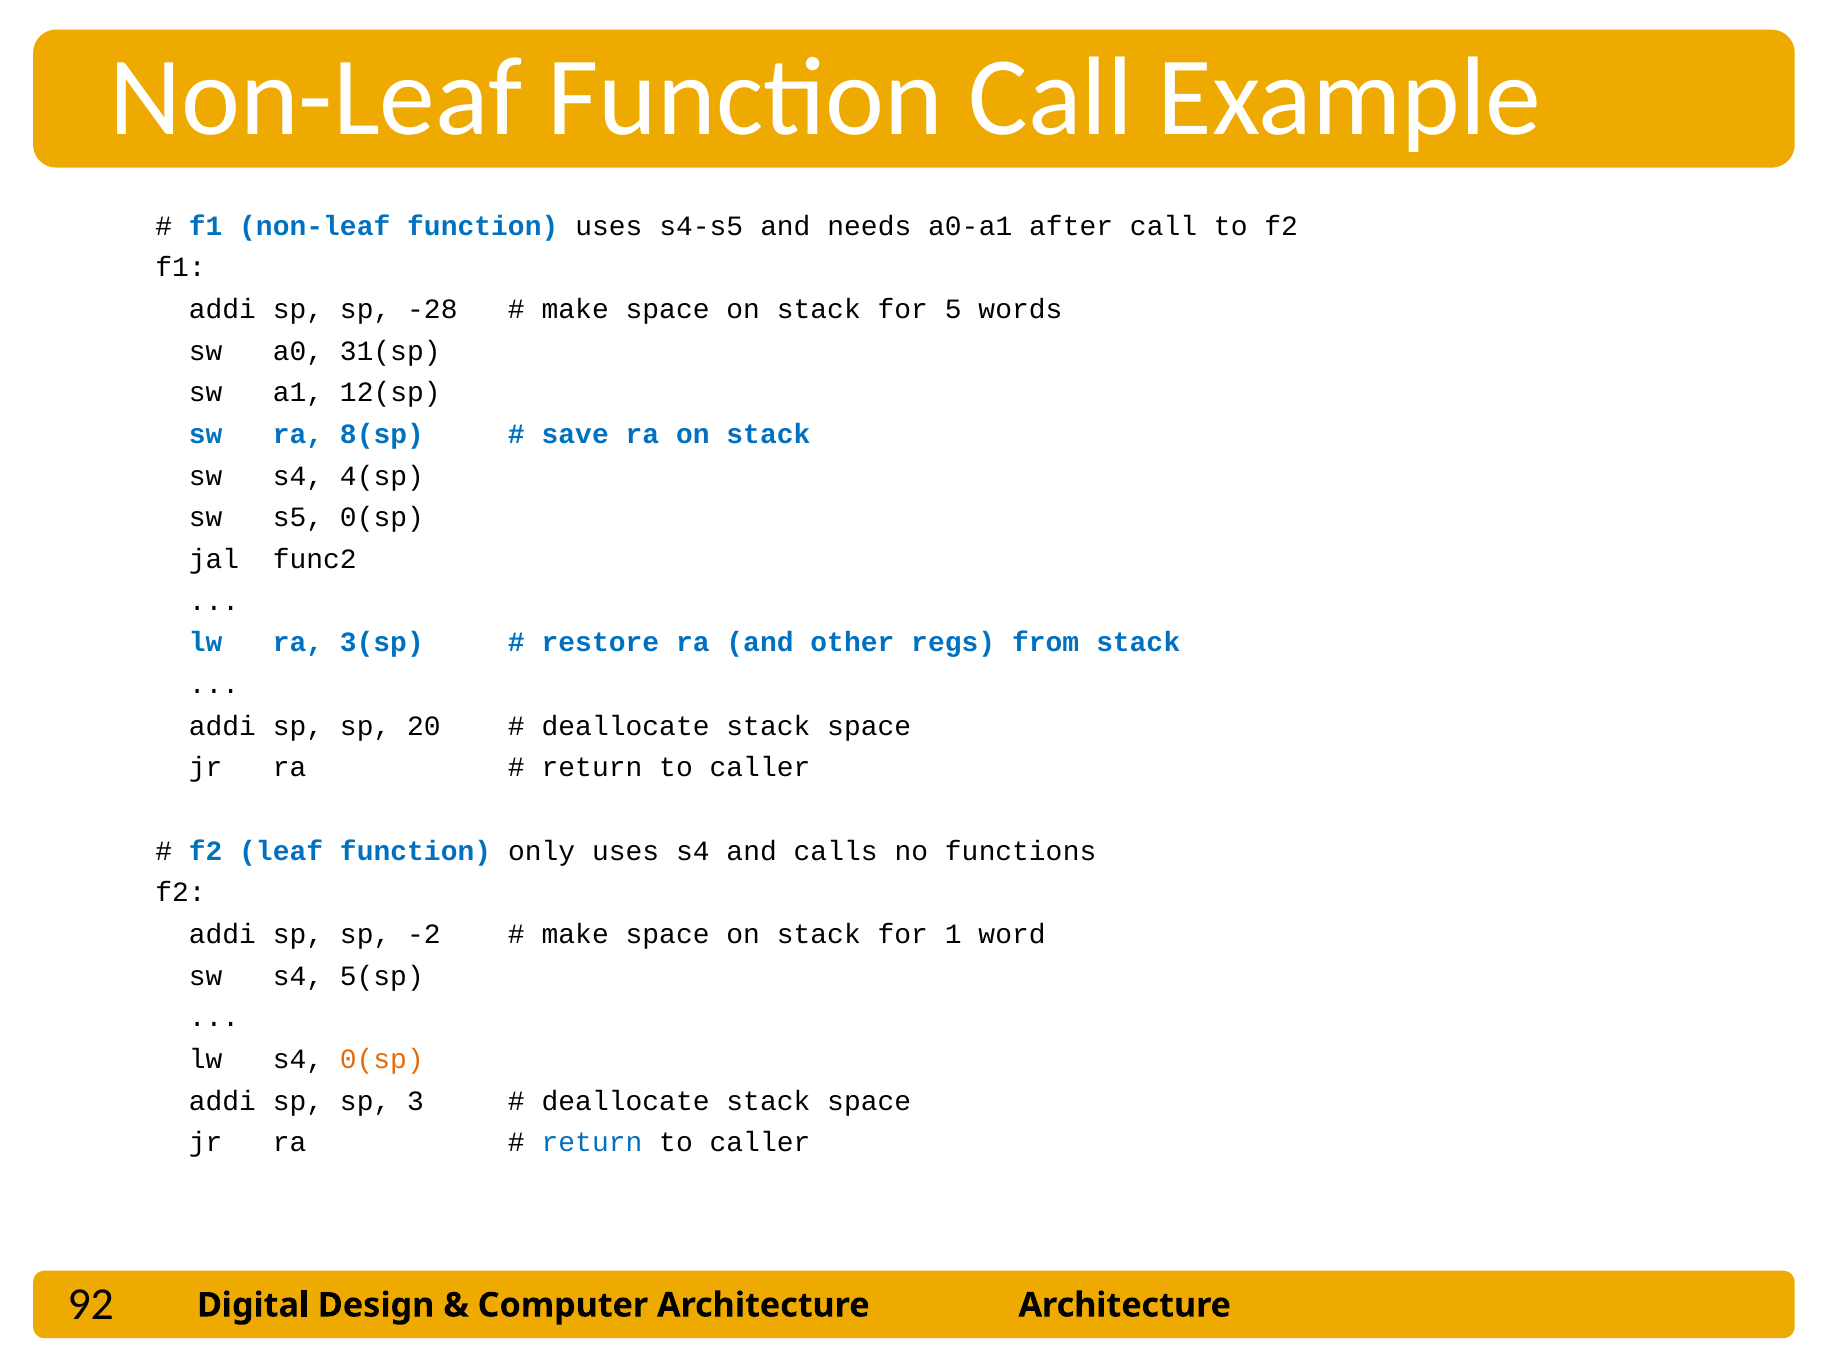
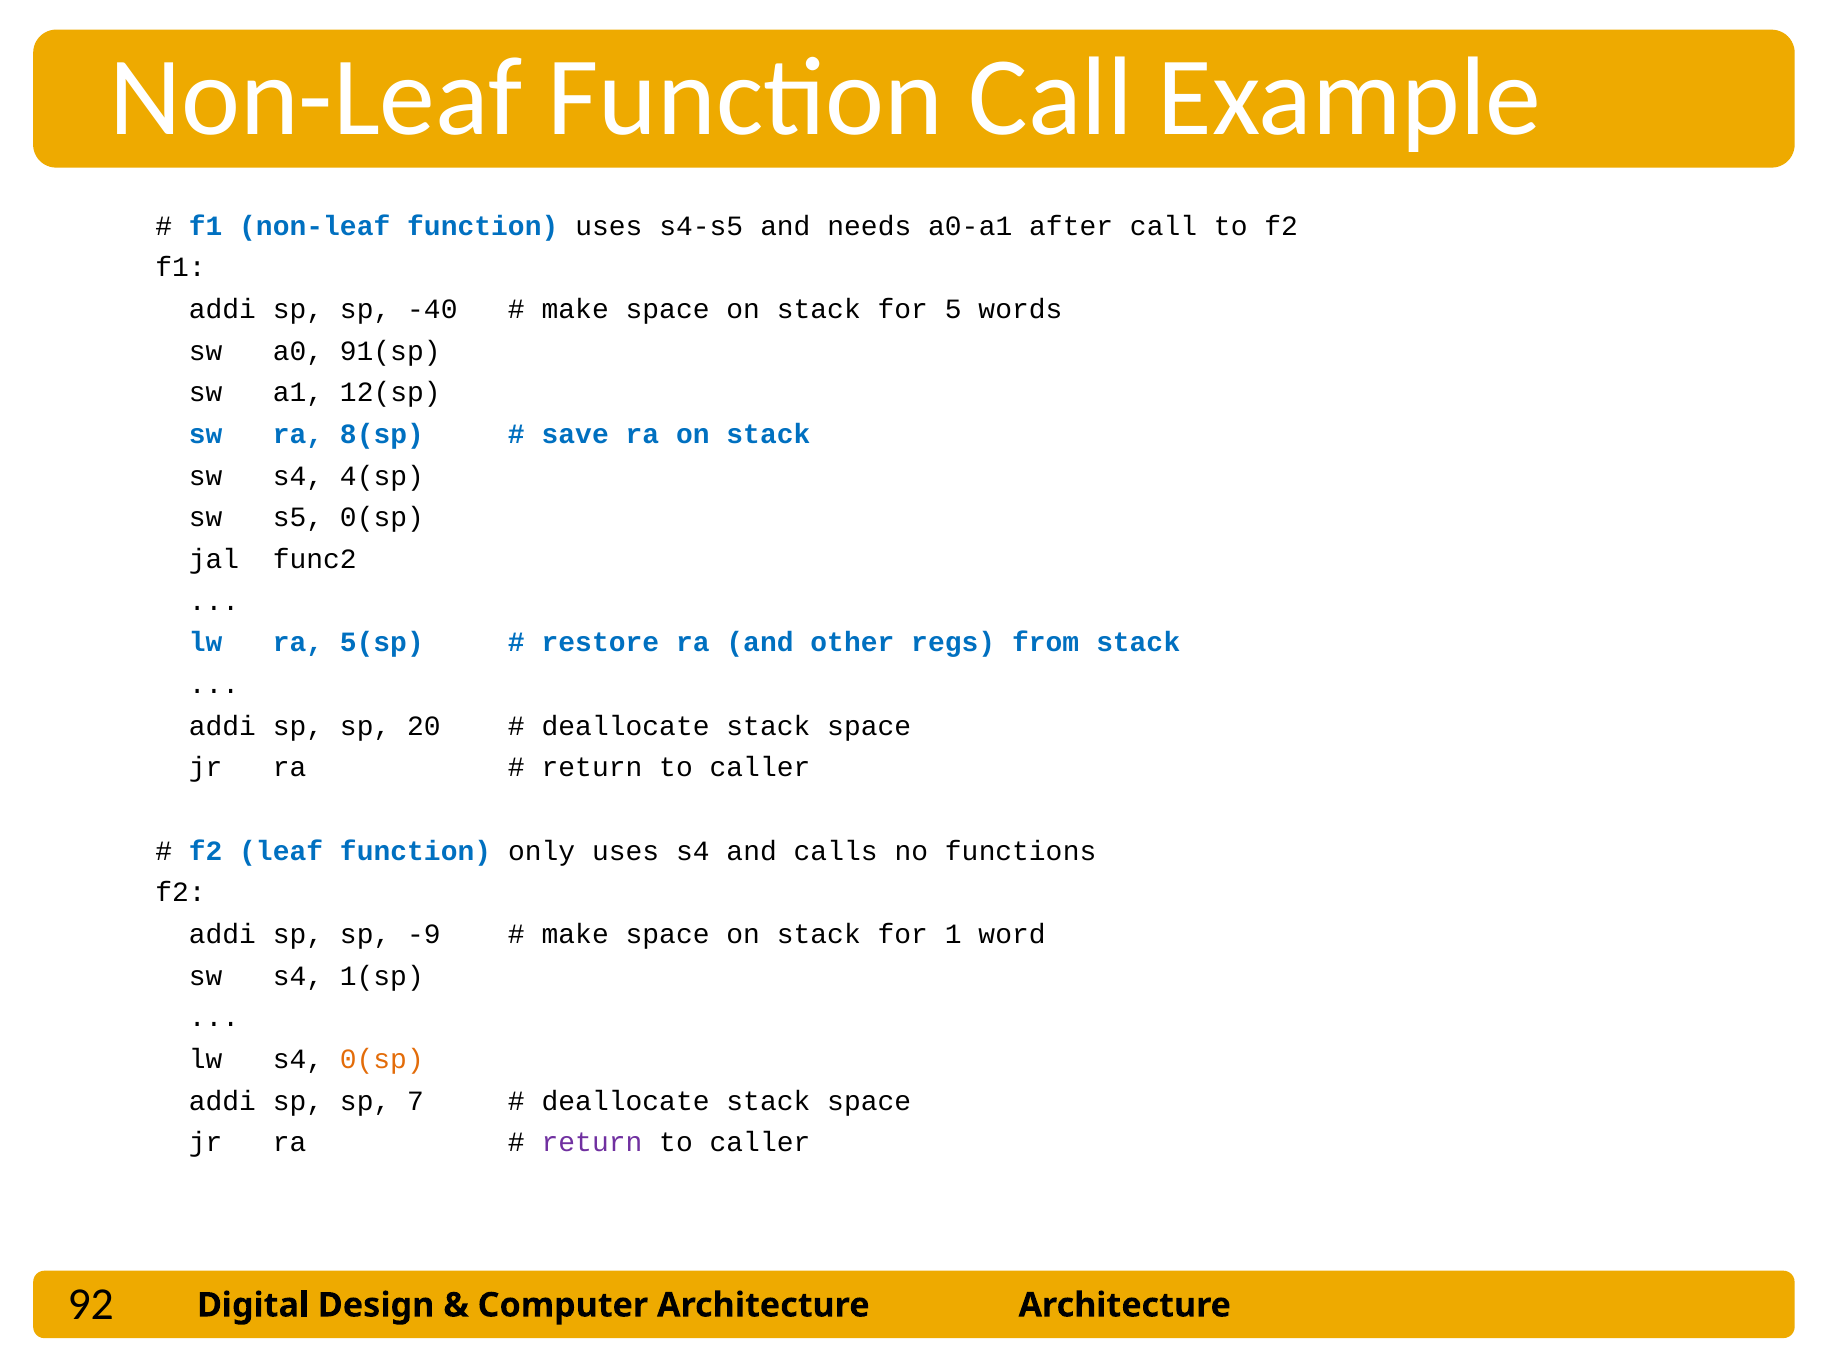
-28: -28 -> -40 (432, 309)
31(sp: 31(sp -> 91(sp (390, 351)
3(sp: 3(sp -> 5(sp (382, 643)
-2: -2 -> -9 (424, 934)
5(sp: 5(sp -> 1(sp (382, 976)
3: 3 -> 7 (415, 1101)
return colour: blue -> purple (592, 1143)
